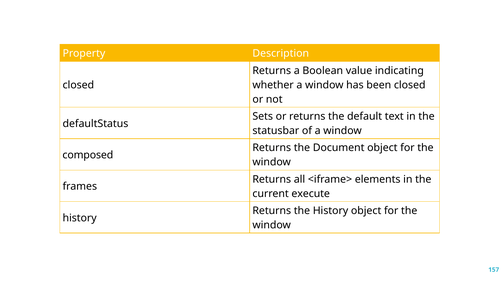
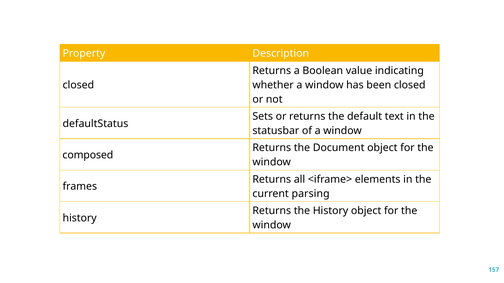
execute: execute -> parsing (311, 194)
